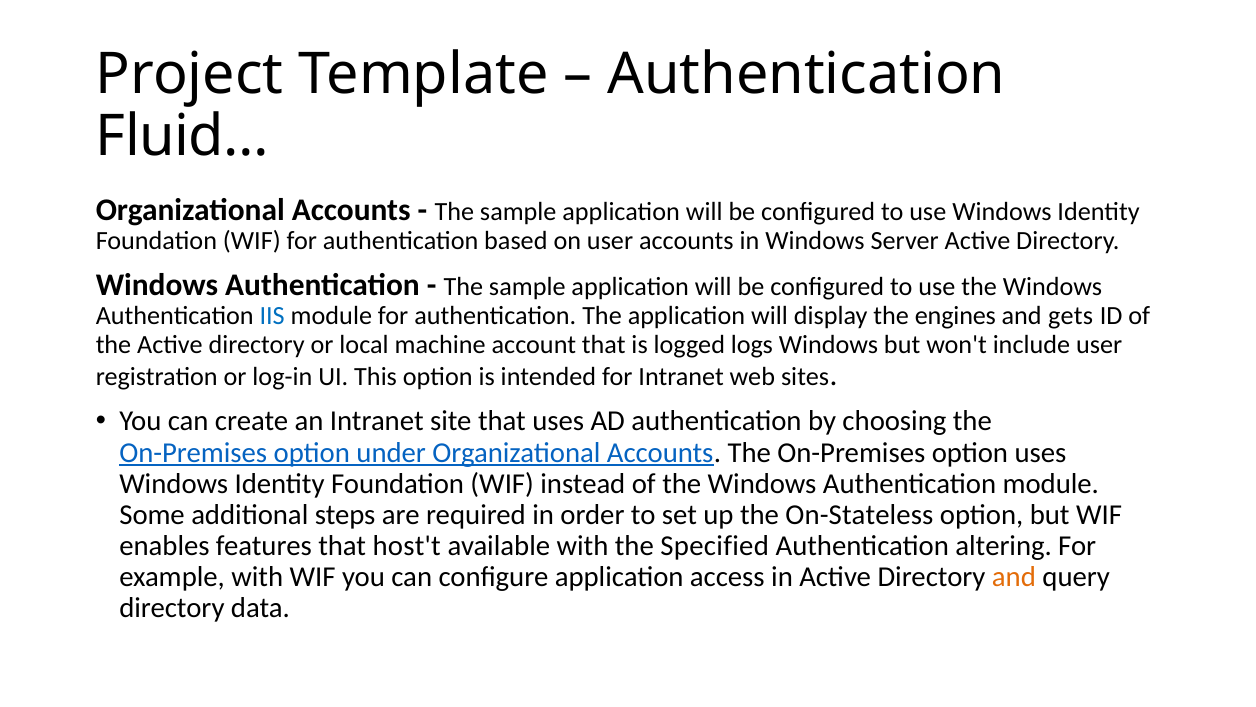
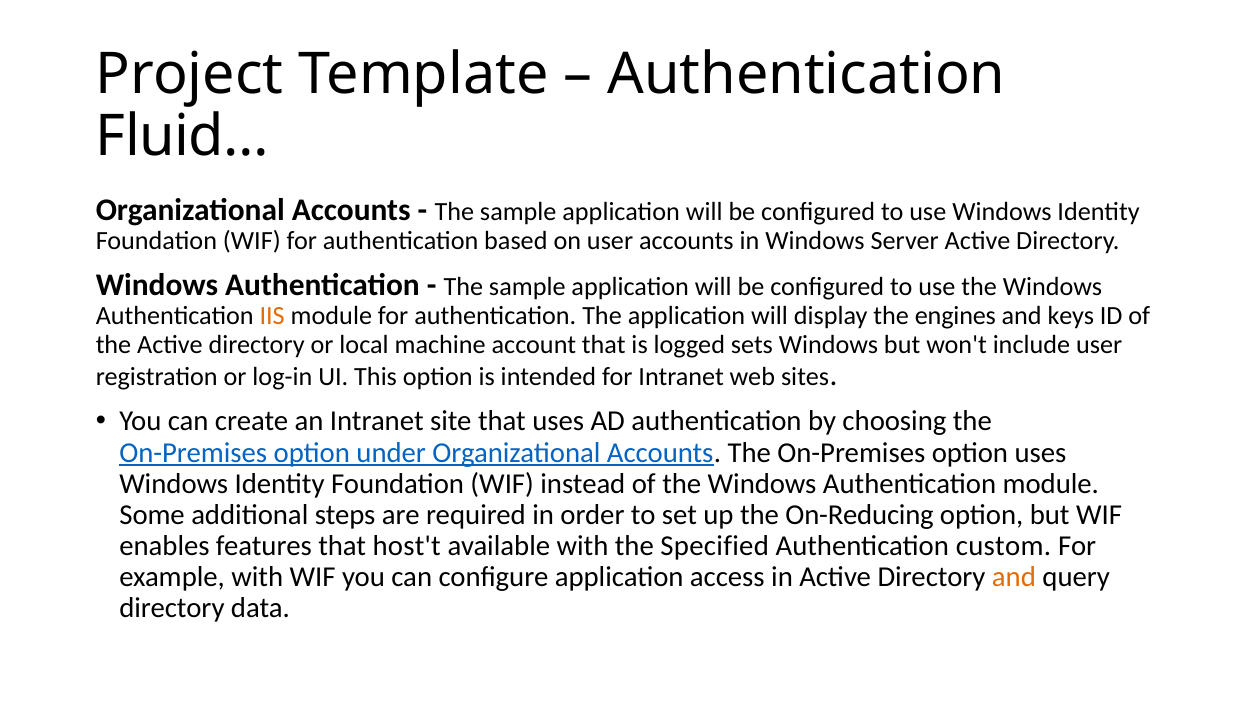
IIS colour: blue -> orange (272, 316)
gets: gets -> keys (1071, 316)
logs: logs -> sets (752, 344)
On-Stateless: On-Stateless -> On-Reducing (860, 514)
altering: altering -> custom (1003, 546)
